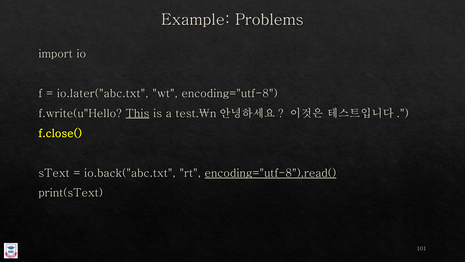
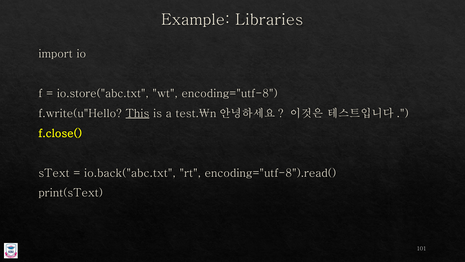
Problems: Problems -> Libraries (269, 20)
io.later("abc.txt: io.later("abc.txt -> io.store("abc.txt (103, 93)
encoding="utf-8").read( underline: present -> none (270, 173)
